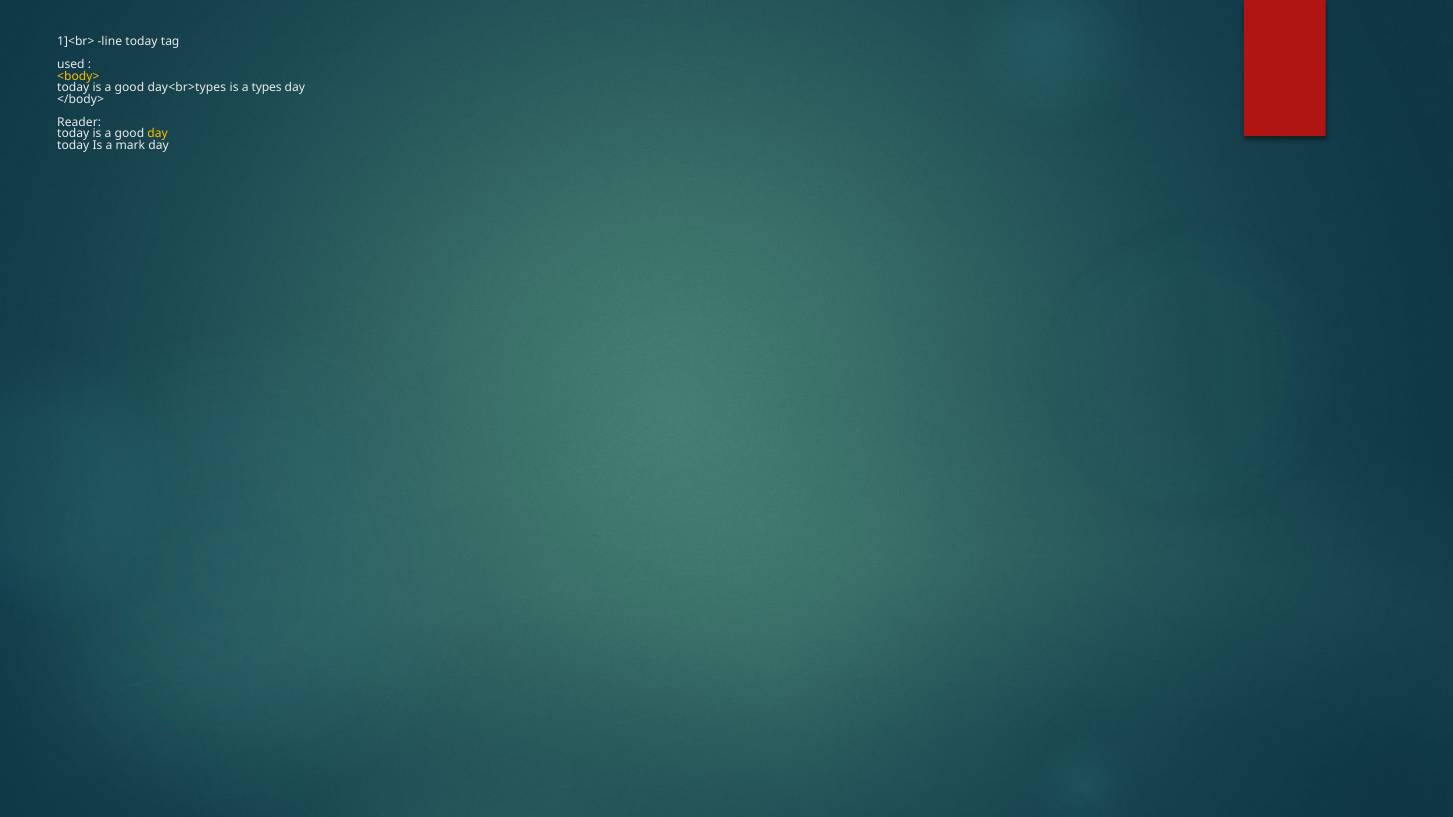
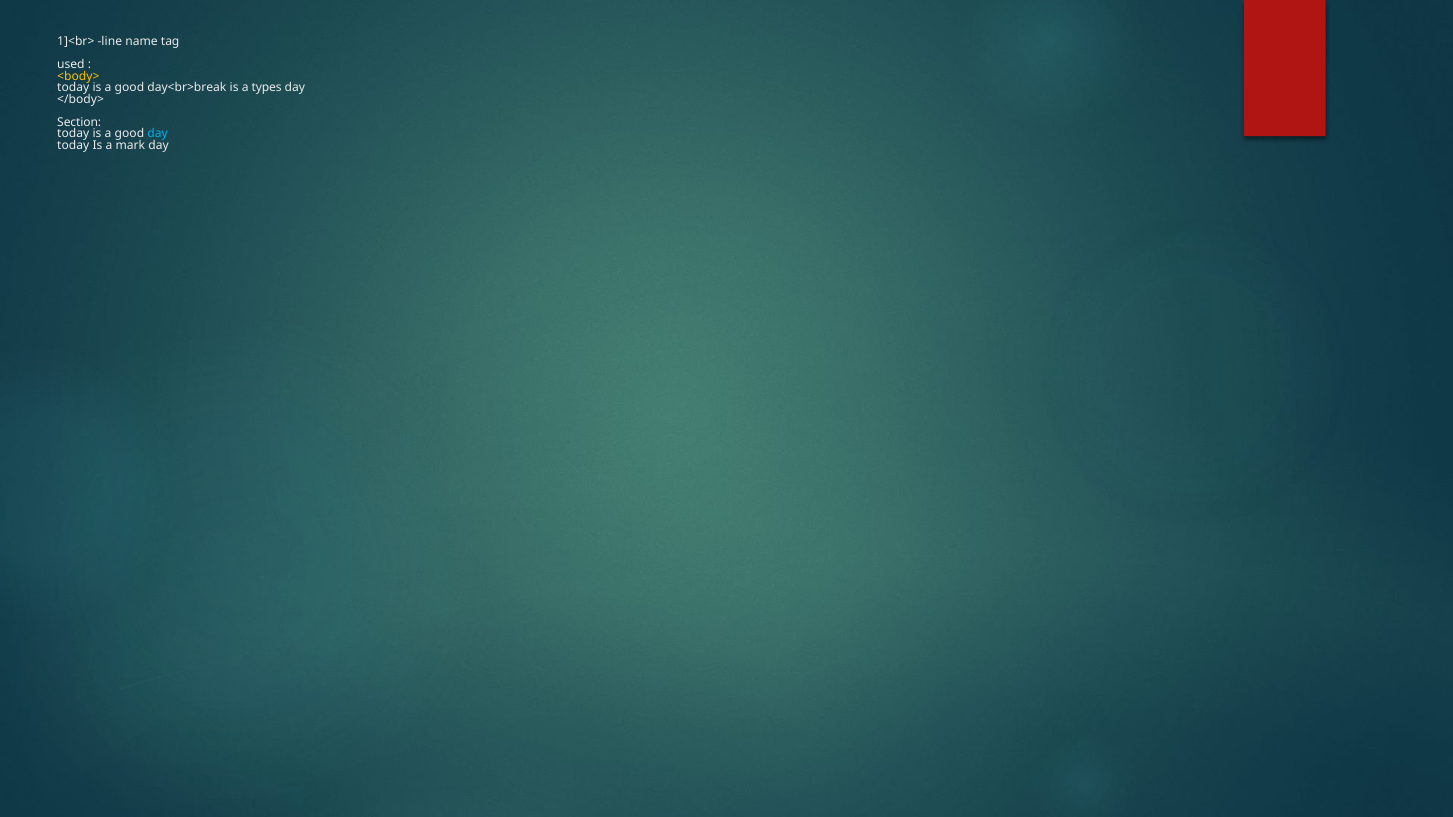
line today: today -> name (142, 41)
day<br>types: day<br>types -> day<br>break (187, 88)
Reader: Reader -> Section (79, 122)
day colour: yellow -> light blue (158, 134)
